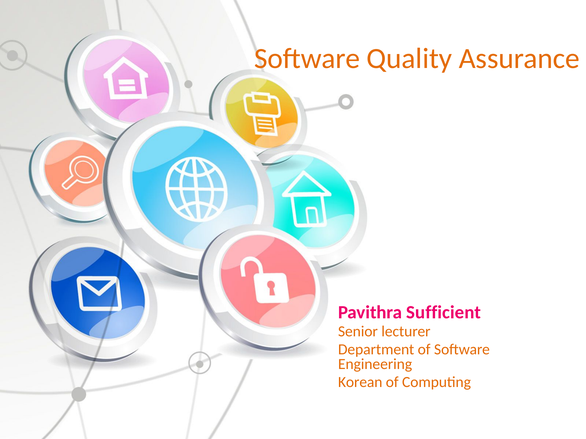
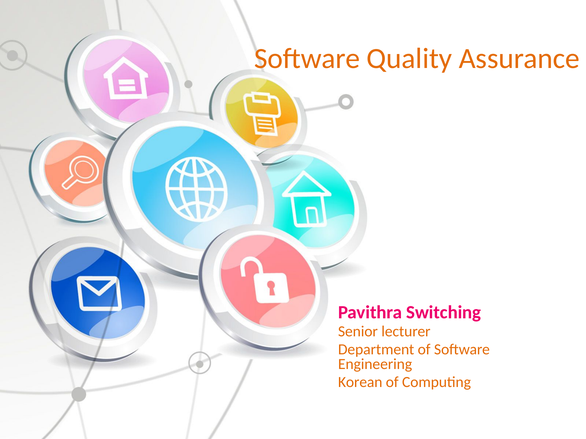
Sufficient: Sufficient -> Switching (444, 313)
